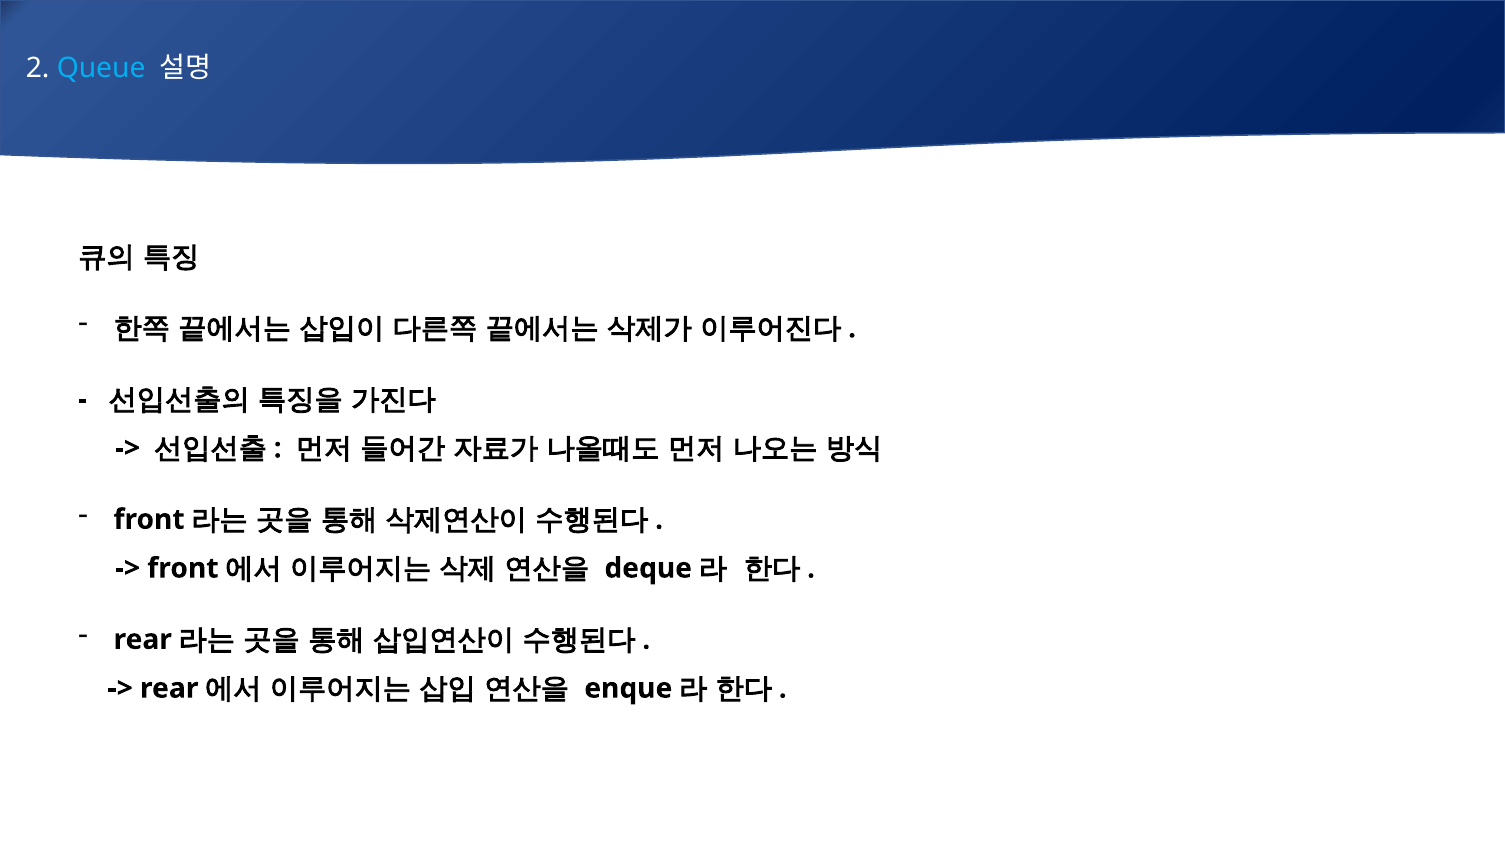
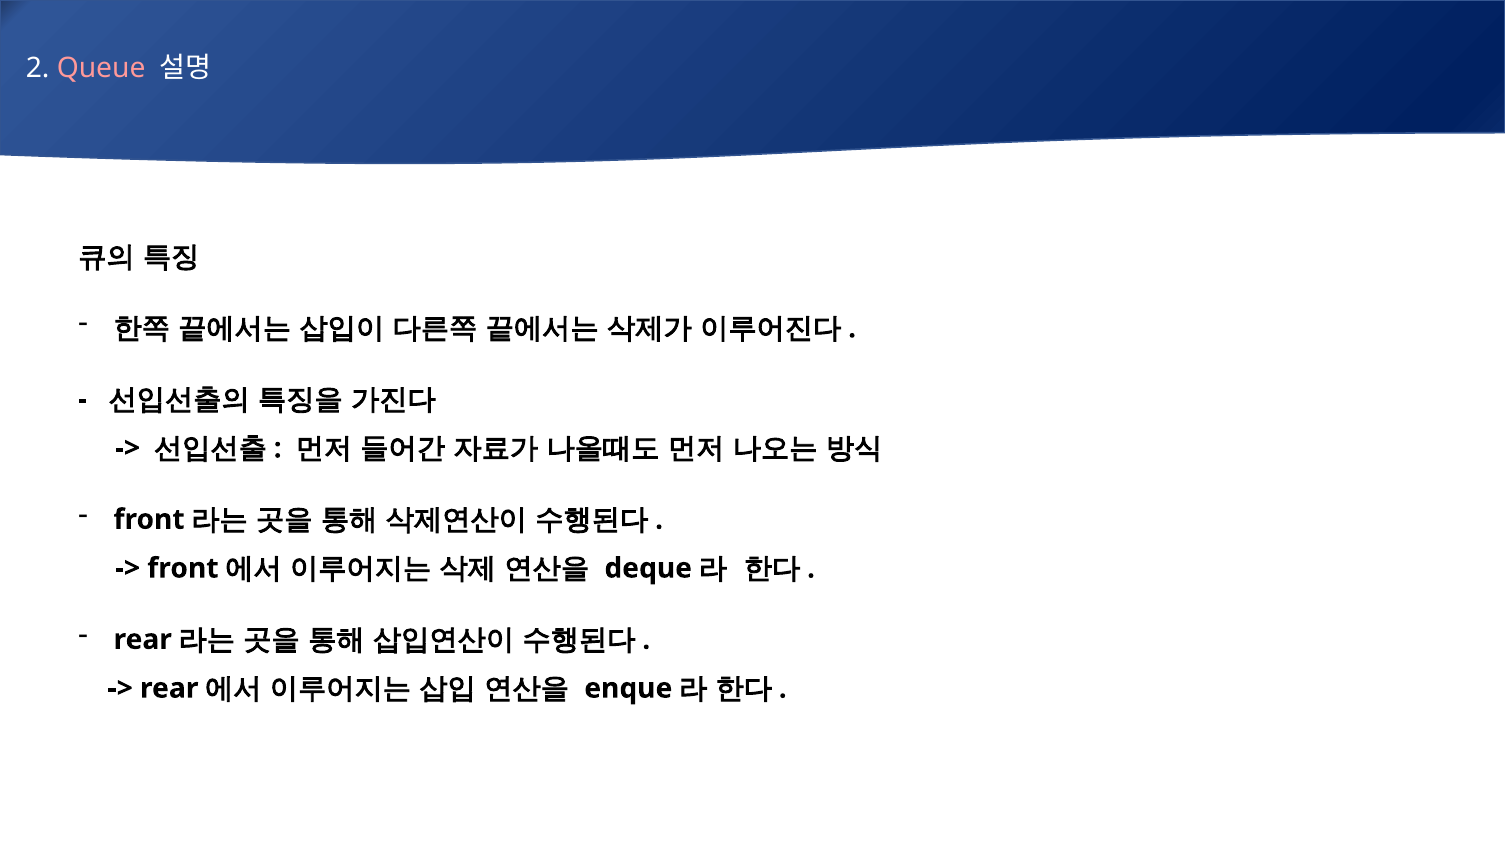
Queue colour: light blue -> pink (101, 68)
